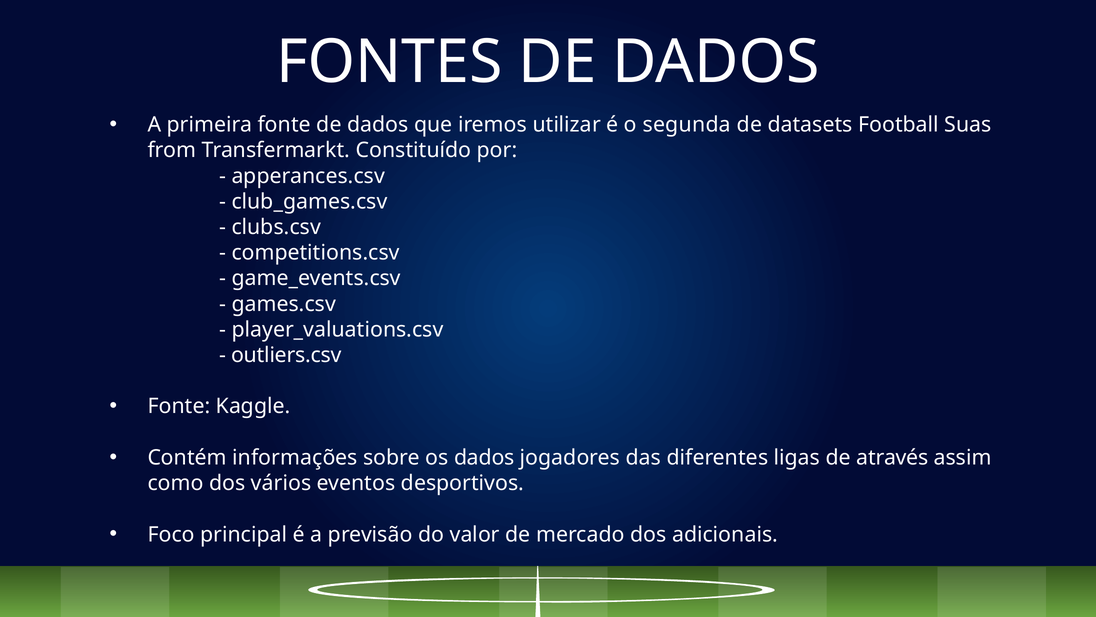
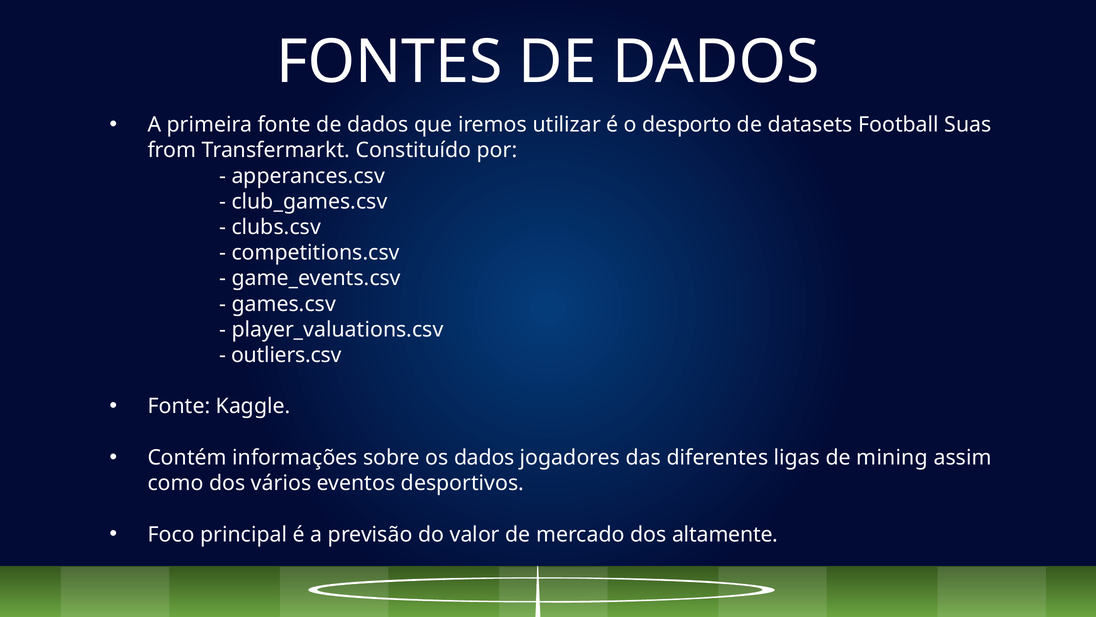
segunda: segunda -> desporto (687, 125)
através: através -> mining (892, 457)
adicionais: adicionais -> altamente (725, 534)
